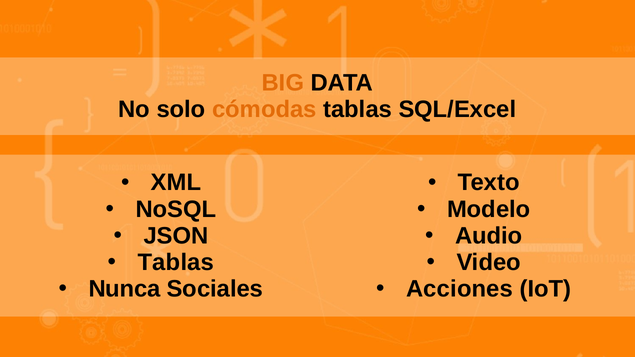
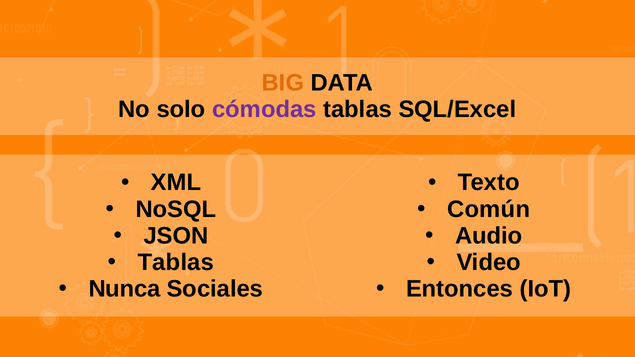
cómodas colour: orange -> purple (264, 110)
Modelo: Modelo -> Común (489, 209)
Acciones: Acciones -> Entonces (460, 289)
